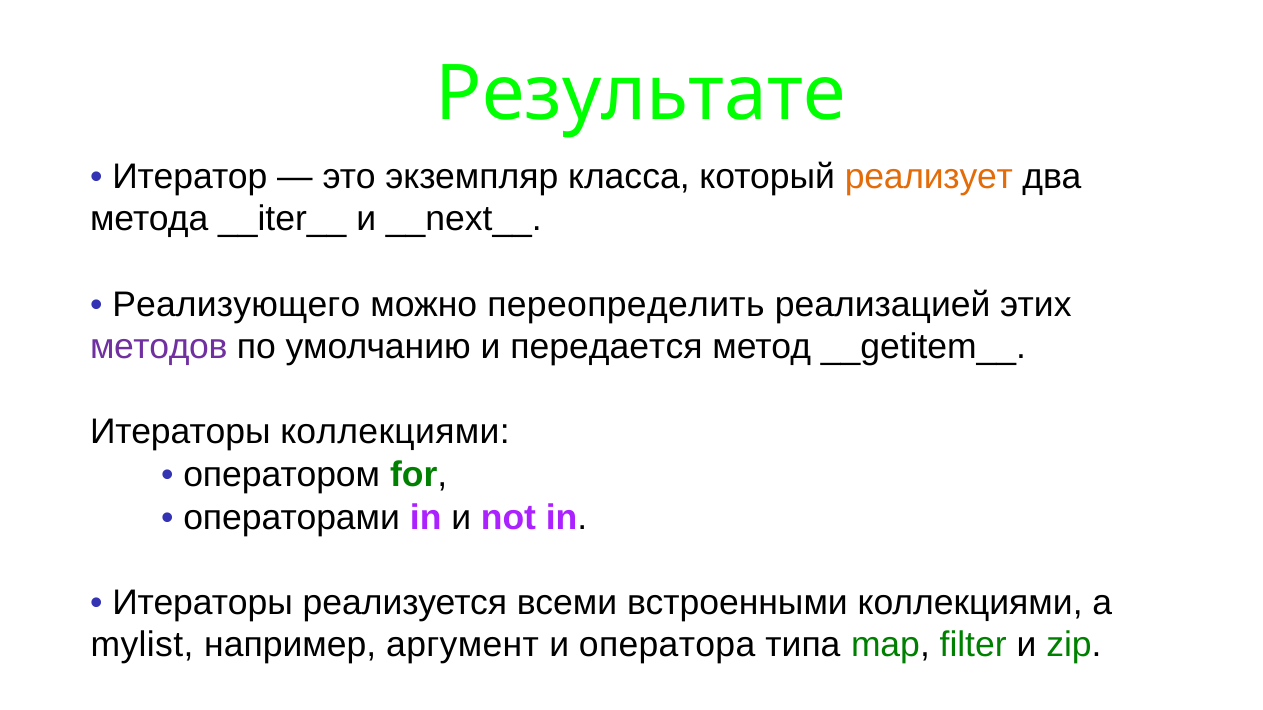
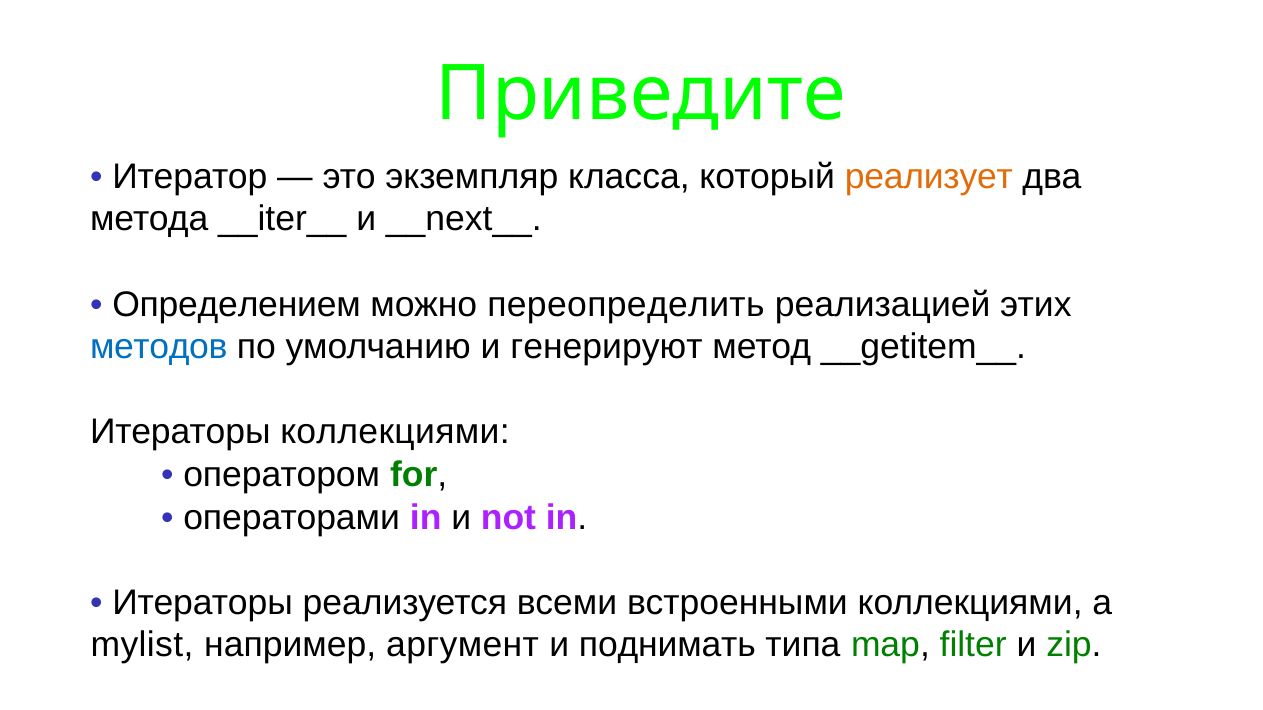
Результате: Результате -> Приведите (641, 94)
Реализующего: Реализующего -> Определением (236, 305)
методов colour: purple -> blue (159, 347)
передается: передается -> генерируют (606, 347)
оператора: оператора -> поднимать (667, 646)
